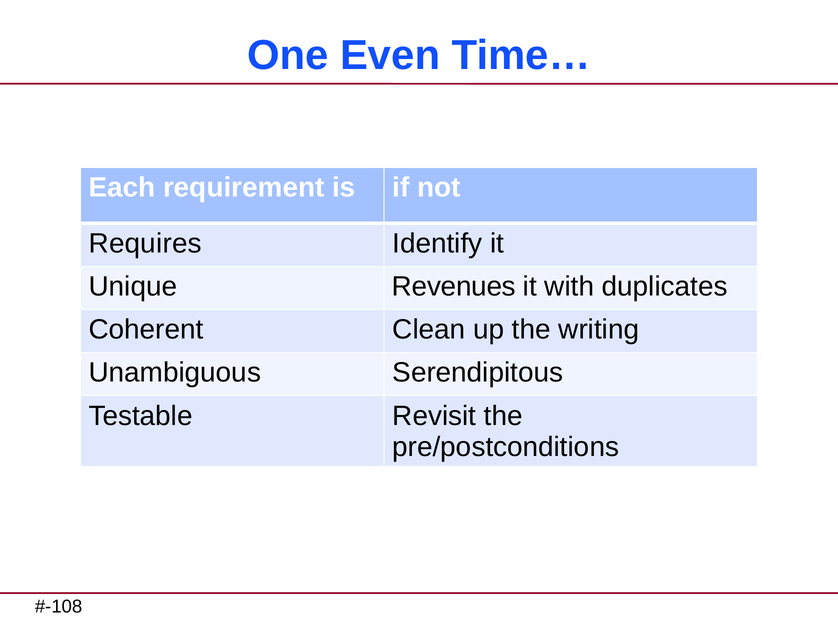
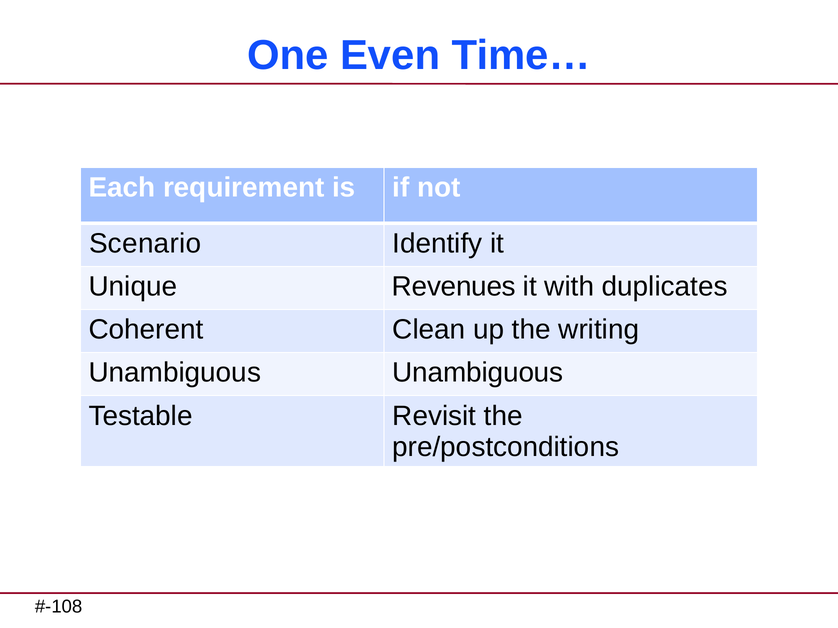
Requires: Requires -> Scenario (145, 244)
Unambiguous Serendipitous: Serendipitous -> Unambiguous (478, 373)
